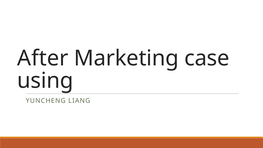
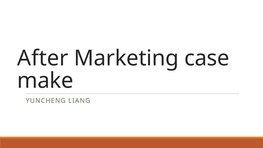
using: using -> make (45, 81)
